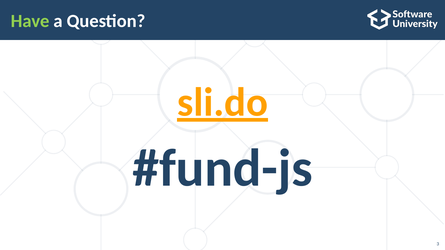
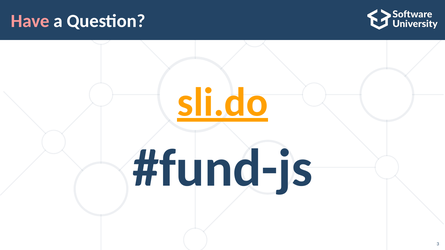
Have colour: light green -> pink (30, 21)
